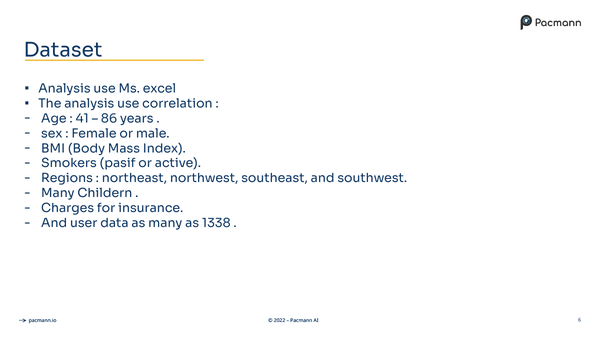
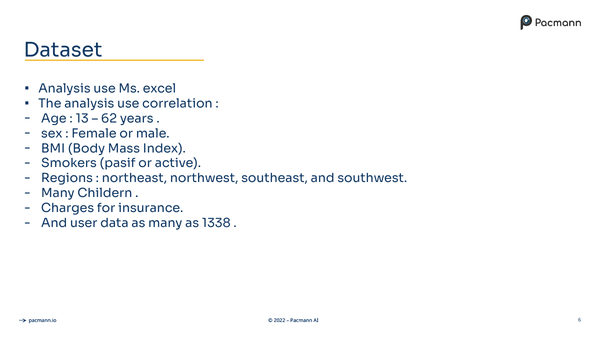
41: 41 -> 13 (82, 119)
86: 86 -> 62 (109, 119)
